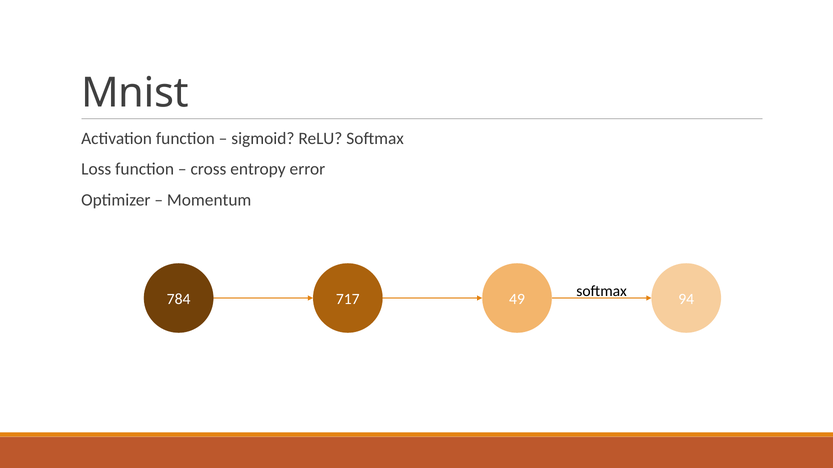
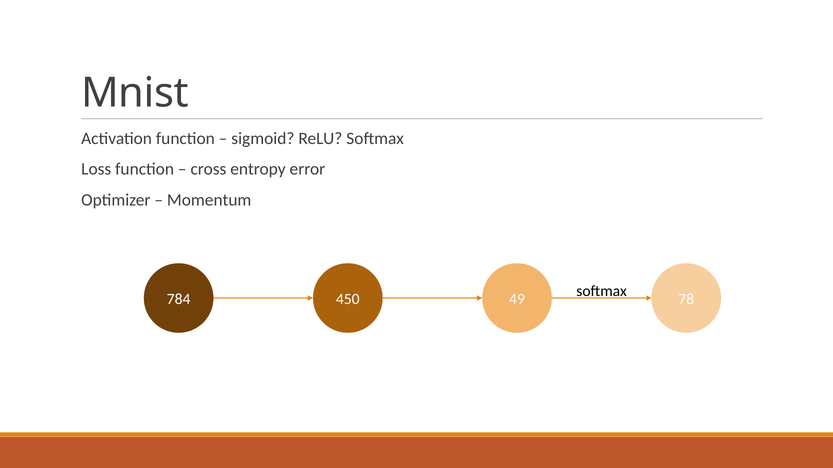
717: 717 -> 450 (348, 299)
94: 94 -> 78 (686, 299)
